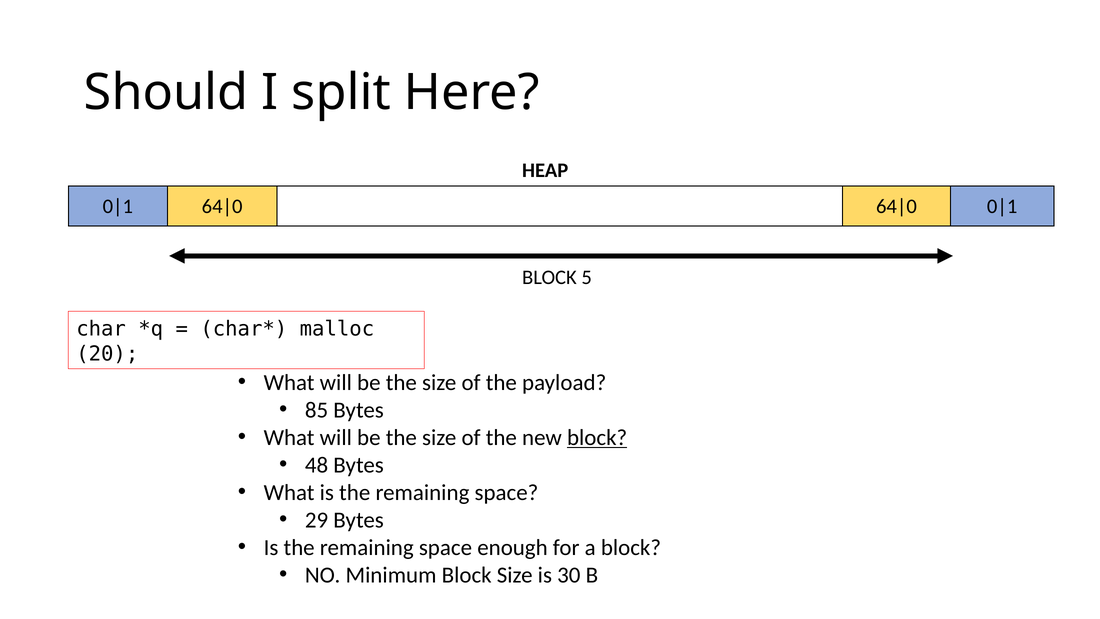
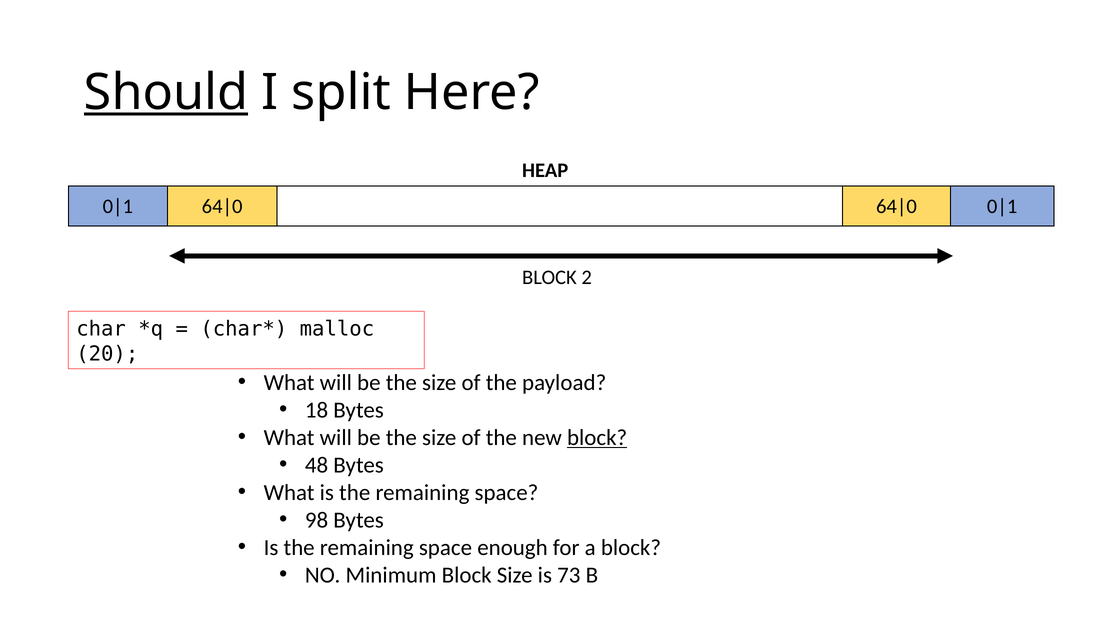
Should underline: none -> present (166, 92)
5: 5 -> 2 (587, 277)
85: 85 -> 18 (317, 410)
29: 29 -> 98 (317, 520)
30: 30 -> 73 (569, 575)
